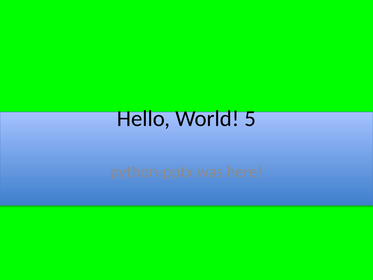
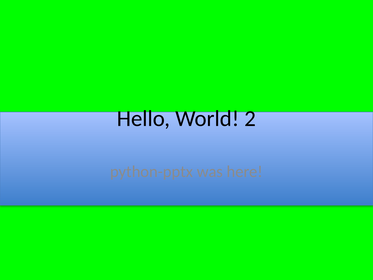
5: 5 -> 2 (250, 118)
